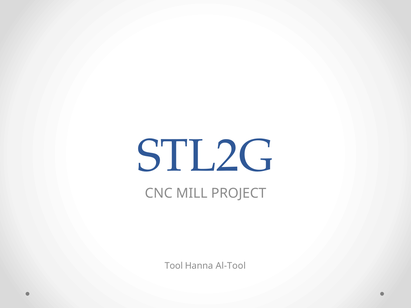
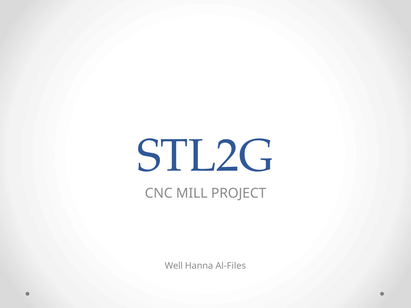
Tool: Tool -> Well (174, 266)
Al-Tool: Al-Tool -> Al-Files (231, 266)
